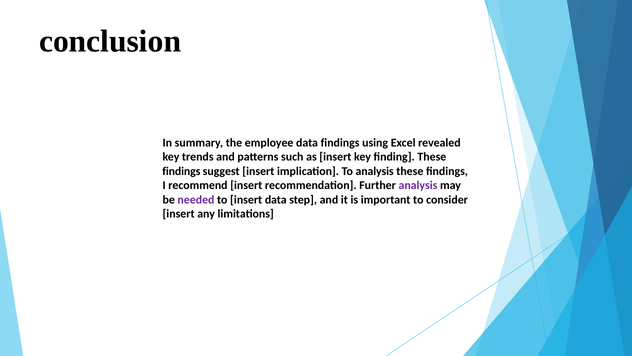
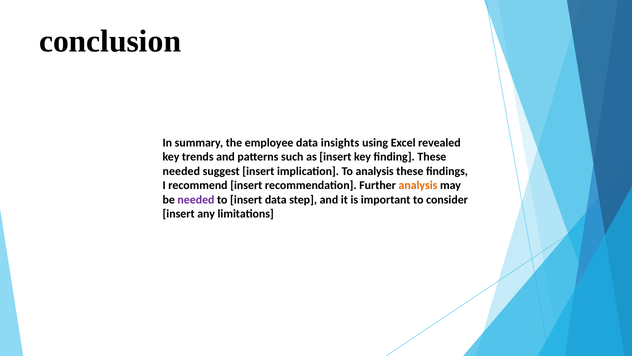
data findings: findings -> insights (340, 143)
findings: findings -> needed (181, 171)
analysis colour: purple -> orange (418, 185)
